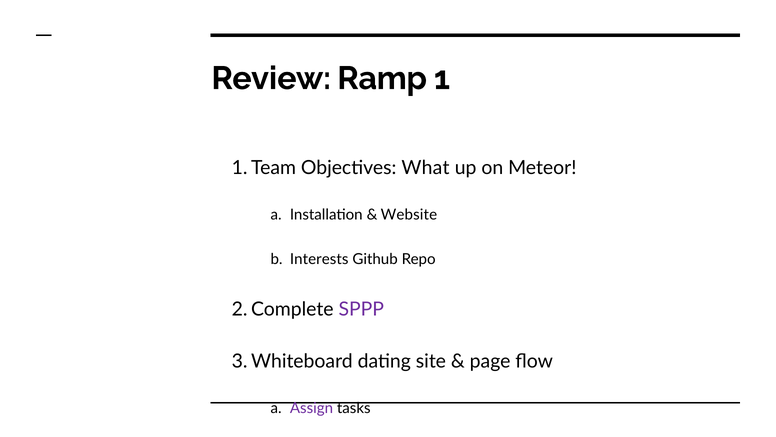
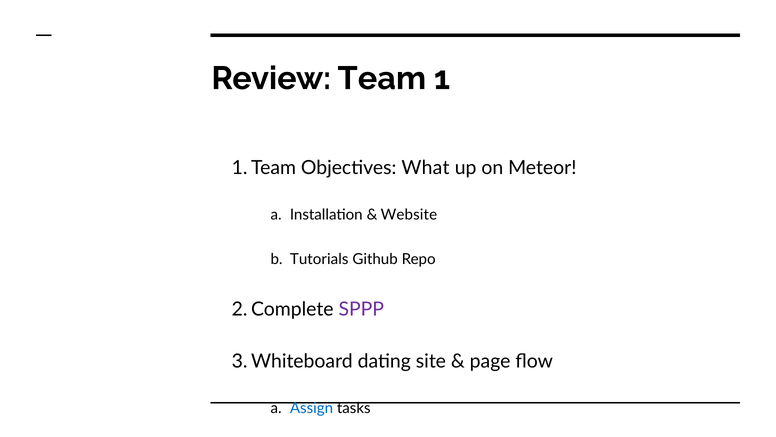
Ramp: Ramp -> Team (382, 78)
Interests: Interests -> Tutorials (319, 259)
Assign colour: purple -> blue (311, 408)
